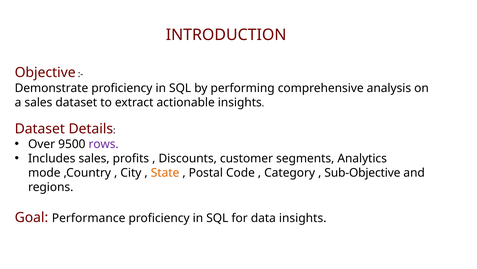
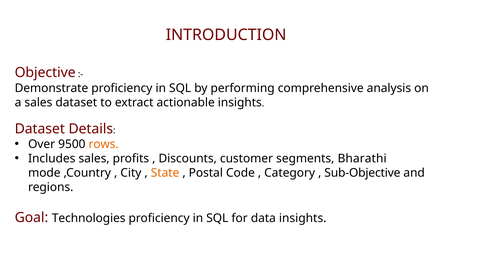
rows colour: purple -> orange (104, 144)
Analytics: Analytics -> Bharathi (362, 158)
Performance: Performance -> Technologies (89, 217)
